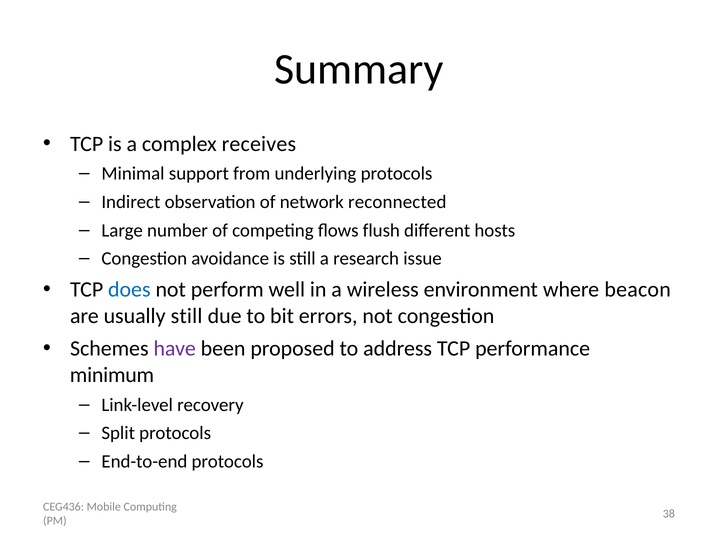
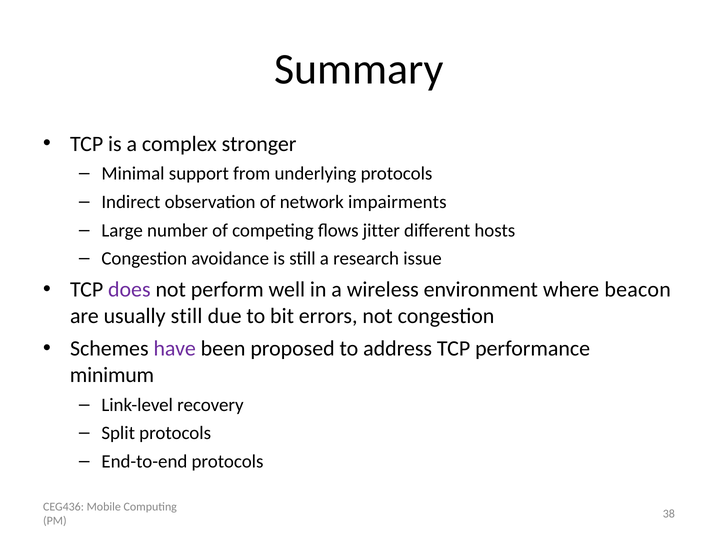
receives: receives -> stronger (259, 144)
reconnected: reconnected -> impairments (397, 202)
flush: flush -> jitter (381, 230)
does colour: blue -> purple (129, 290)
